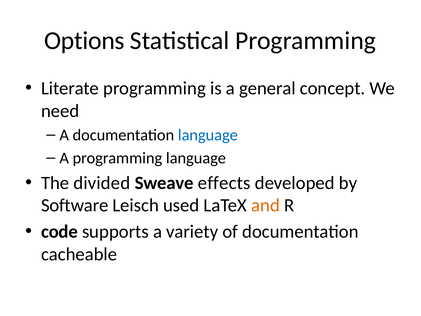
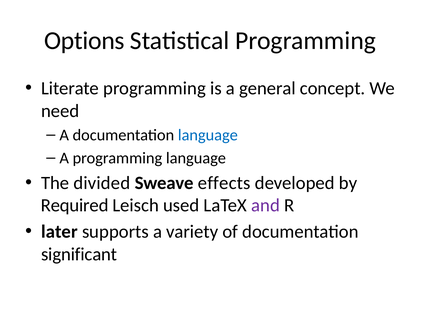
Software: Software -> Required (75, 205)
and colour: orange -> purple (266, 205)
code: code -> later (59, 232)
cacheable: cacheable -> significant (79, 254)
